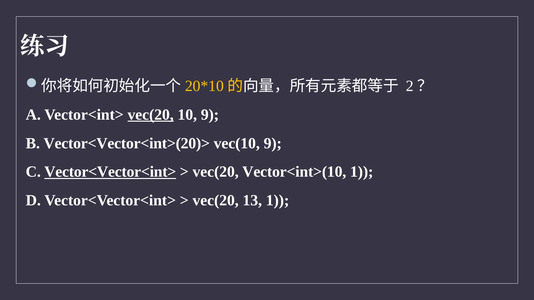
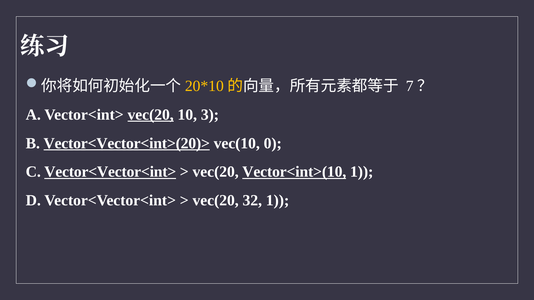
2: 2 -> 7 (410, 86)
10 9: 9 -> 3 (210, 115)
Vector<Vector<int>(20)> underline: none -> present (127, 143)
vec(10 9: 9 -> 0 (273, 143)
Vector<int>(10 underline: none -> present (294, 172)
13: 13 -> 32 (252, 201)
